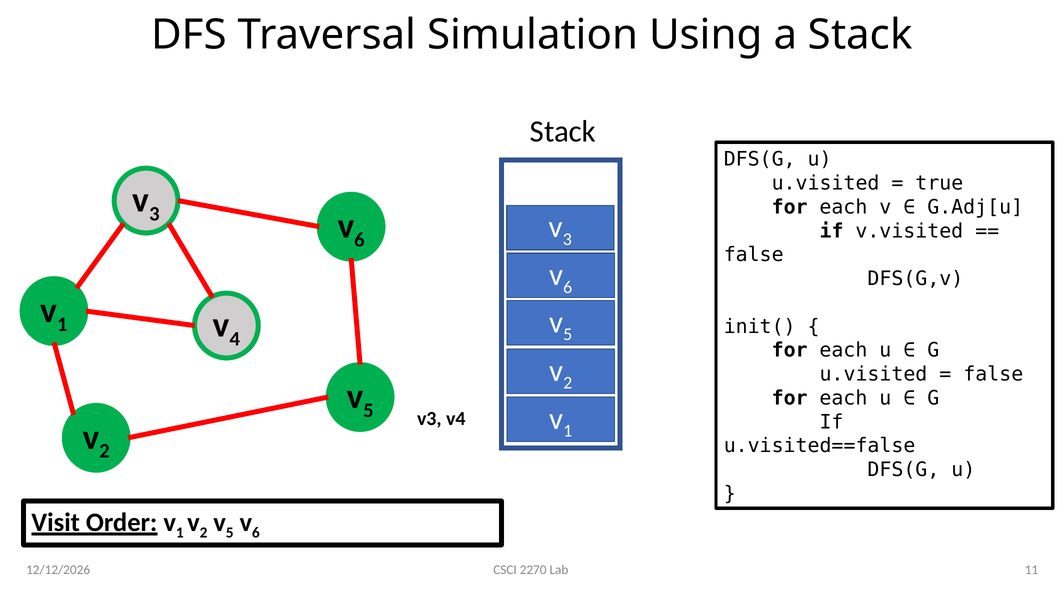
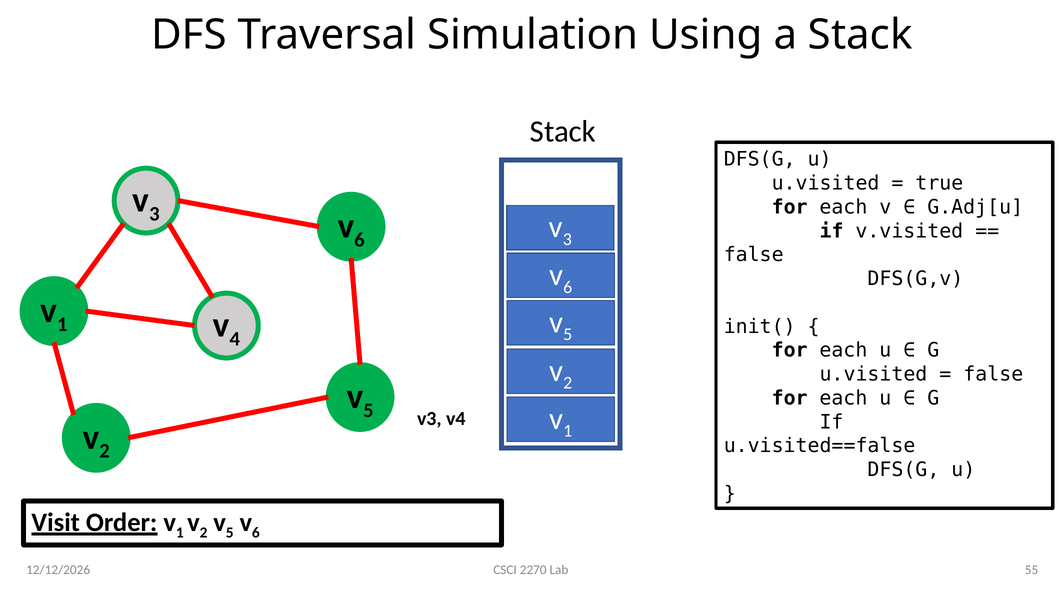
11: 11 -> 55 (1032, 570)
